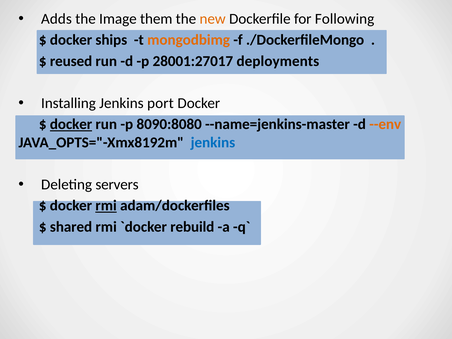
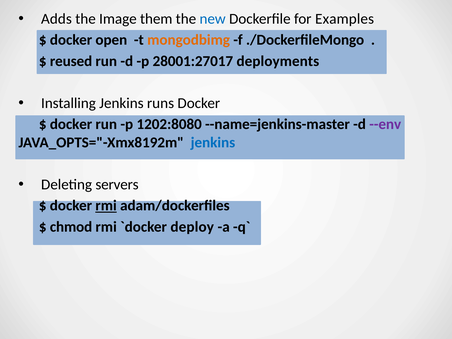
new colour: orange -> blue (213, 19)
Following: Following -> Examples (345, 19)
ships: ships -> open (111, 40)
port: port -> runs (161, 103)
docker underline: present -> none (71, 124)
8090:8080: 8090:8080 -> 1202:8080 (169, 124)
--env colour: orange -> purple (385, 124)
shared: shared -> chmod (71, 227)
rebuild: rebuild -> deploy (192, 227)
